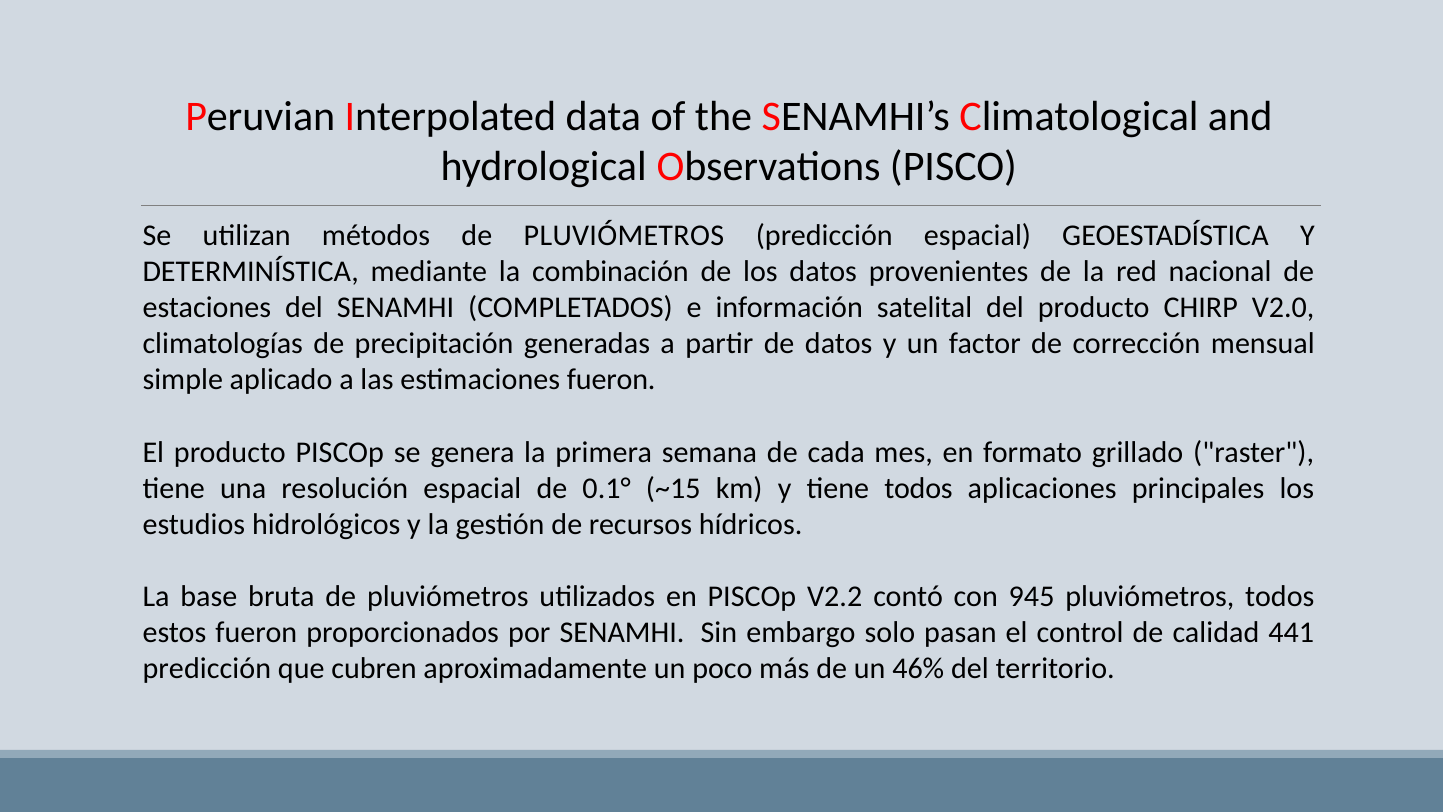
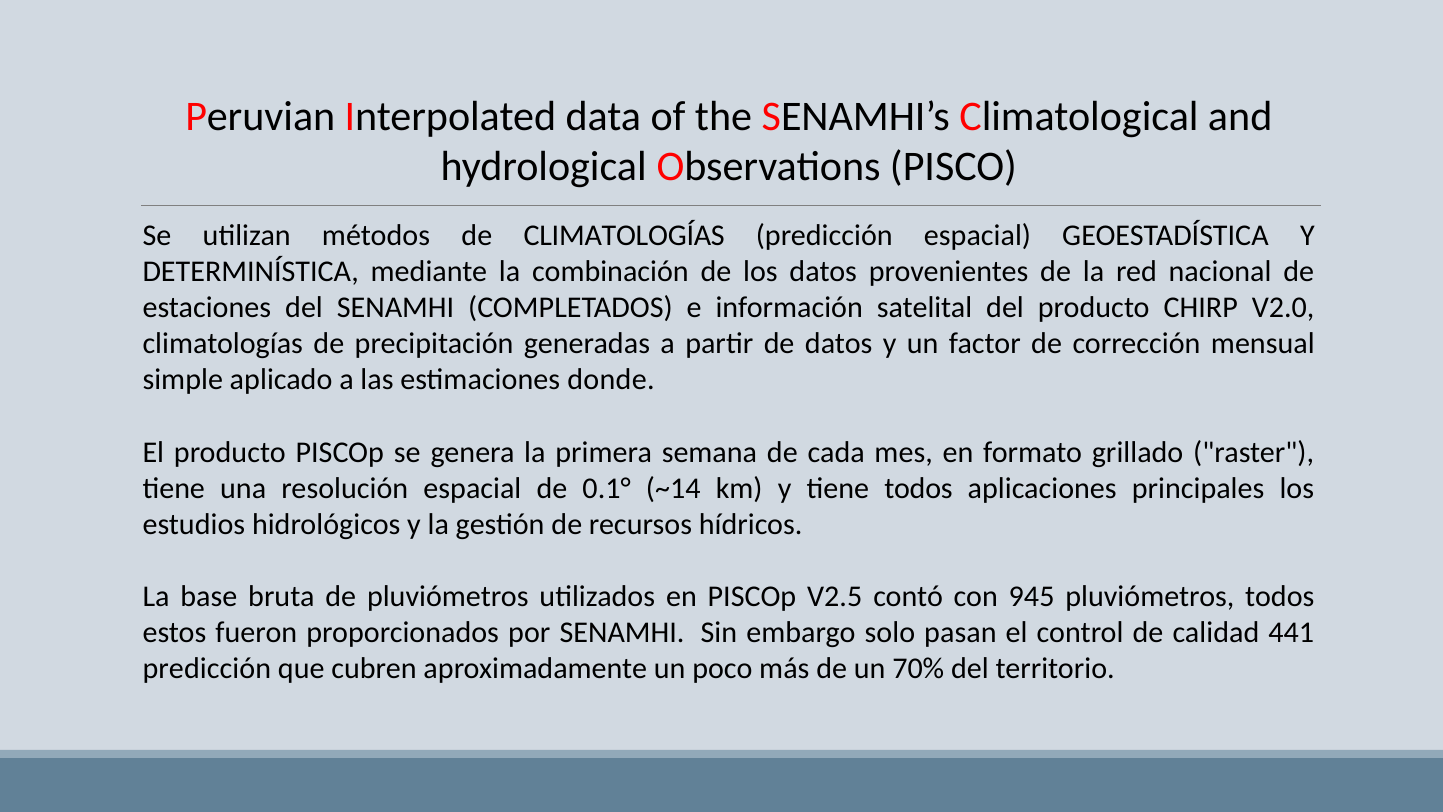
métodos de PLUVIÓMETROS: PLUVIÓMETROS -> CLIMATOLOGÍAS (624, 235)
estimaciones fueron: fueron -> donde (611, 380)
~15: ~15 -> ~14 (673, 488)
V2.2: V2.2 -> V2.5 (835, 596)
46%: 46% -> 70% (918, 669)
